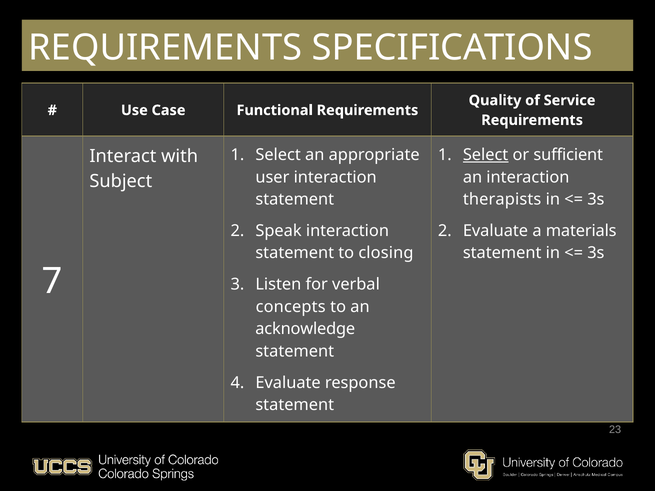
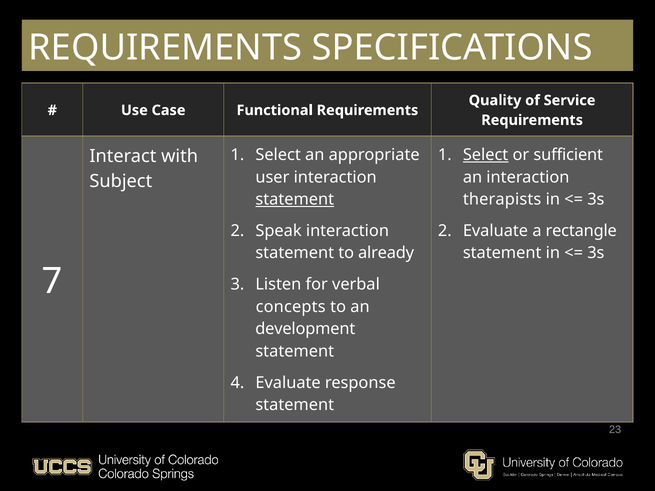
statement underline: none -> present (295, 200)
materials: materials -> rectangle (581, 231)
closing: closing -> already (386, 253)
acknowledge: acknowledge -> development (305, 329)
